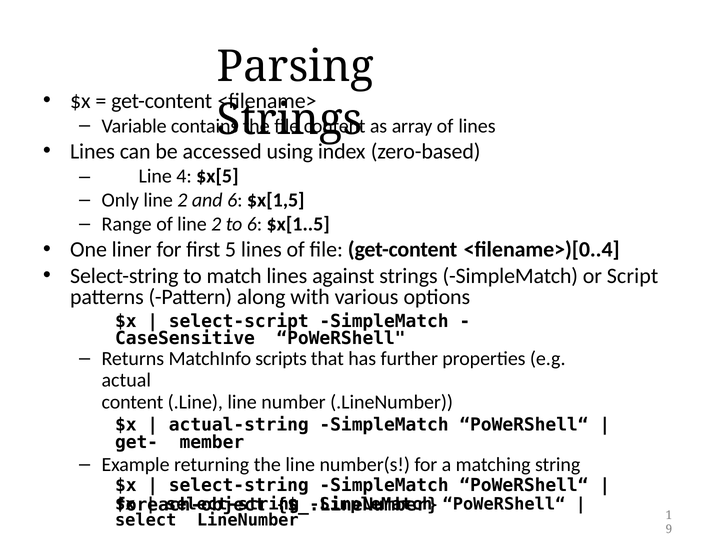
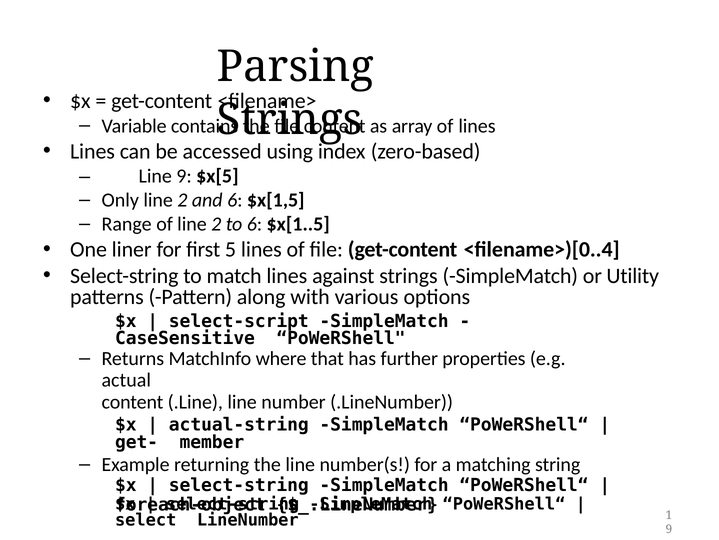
Line 4: 4 -> 9 (184, 176)
Script: Script -> Utility (633, 276)
scripts: scripts -> where (281, 358)
